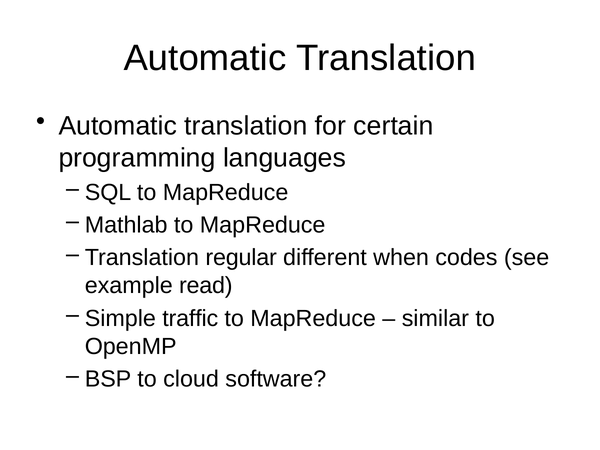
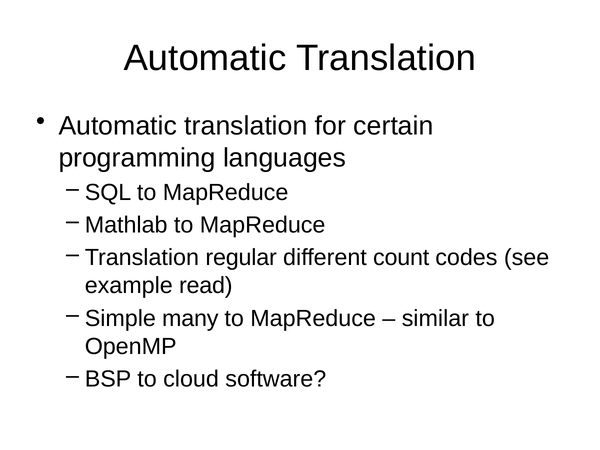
when: when -> count (401, 258)
traffic: traffic -> many (190, 318)
